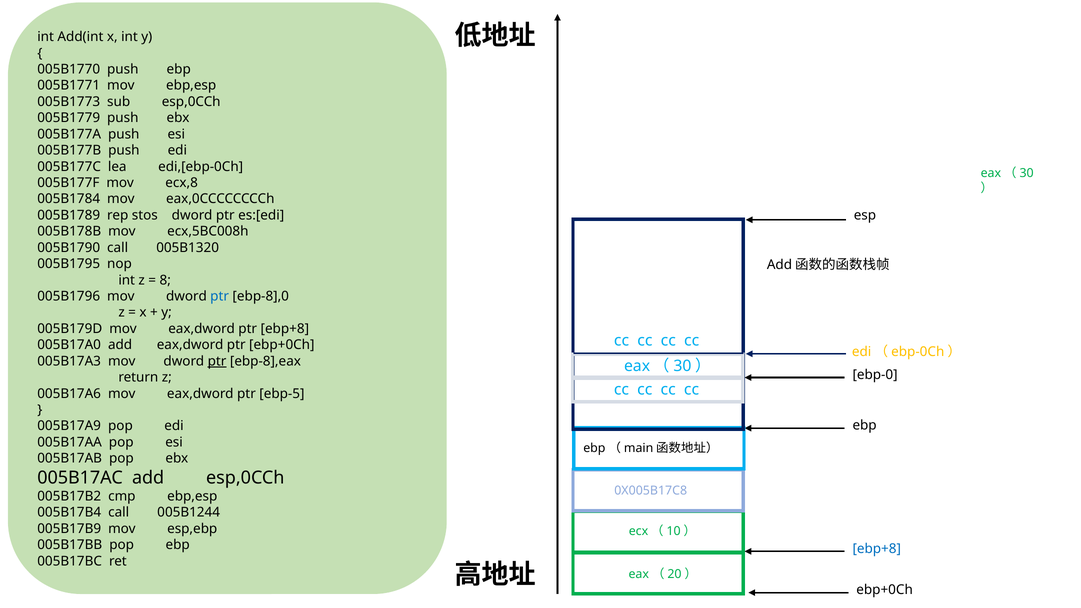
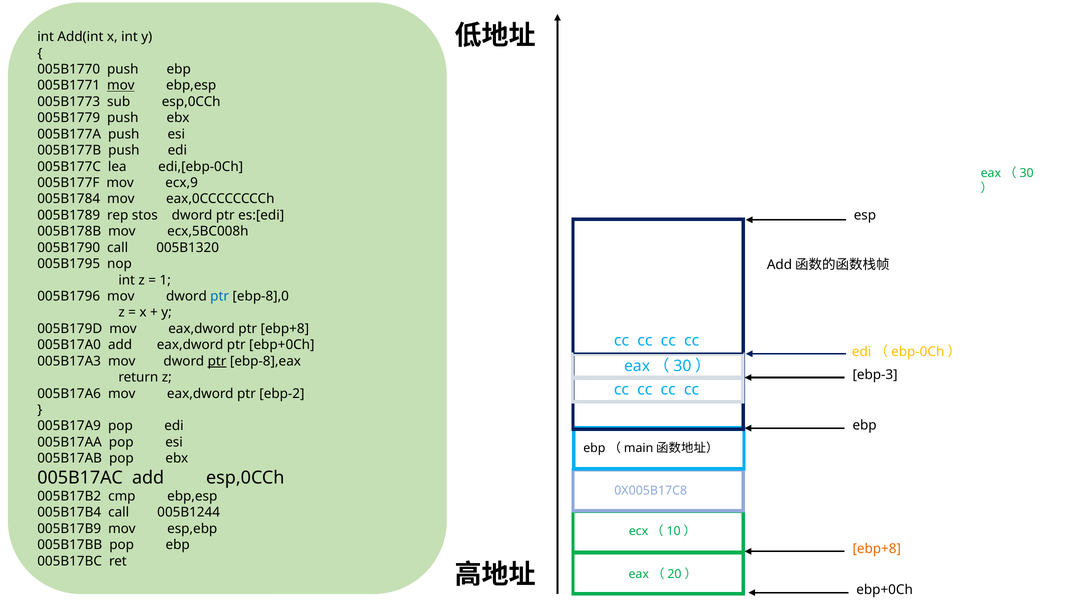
mov underline: none -> present (121, 86)
ecx,8: ecx,8 -> ecx,9 (182, 183)
8: 8 -> 1 (165, 280)
ebp-0: ebp-0 -> ebp-3 (875, 375)
ebp-5: ebp-5 -> ebp-2 (282, 394)
ebp+8 colour: blue -> orange (877, 549)
